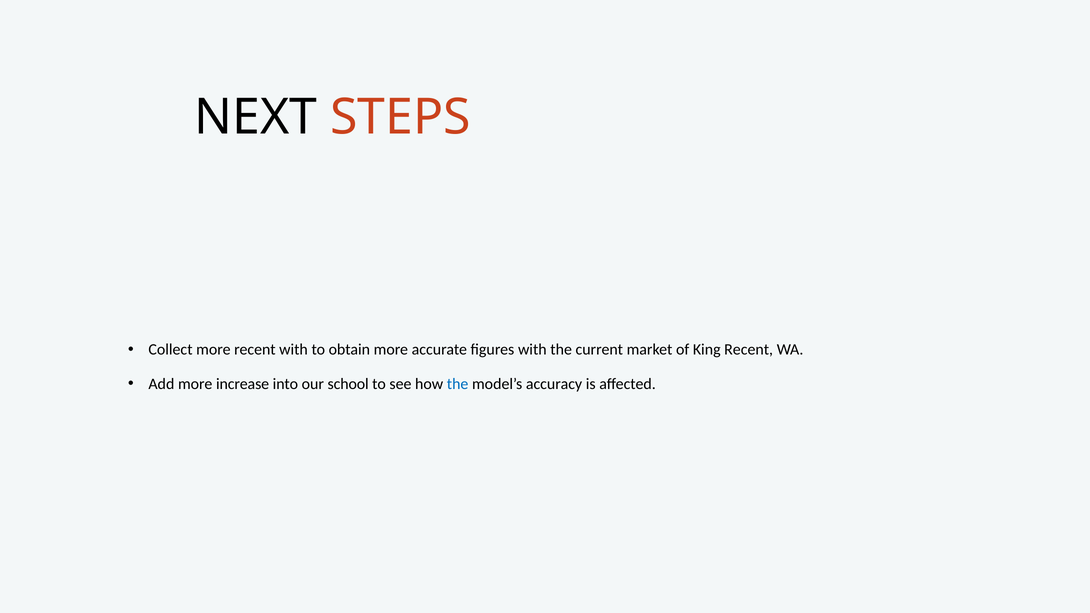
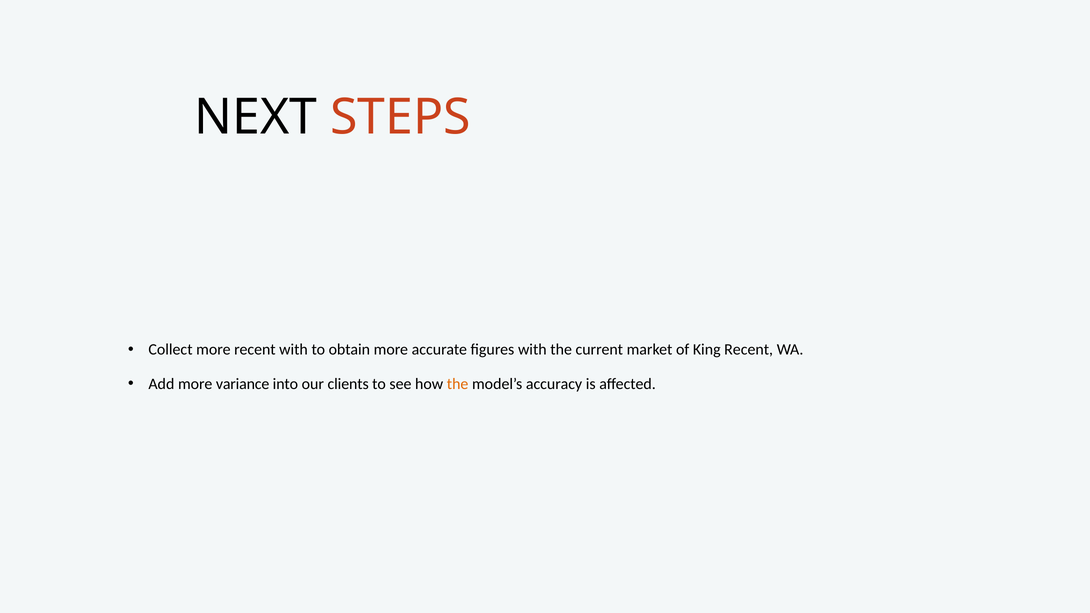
increase: increase -> variance (243, 384)
school: school -> clients (348, 384)
the colour: blue -> orange (458, 384)
